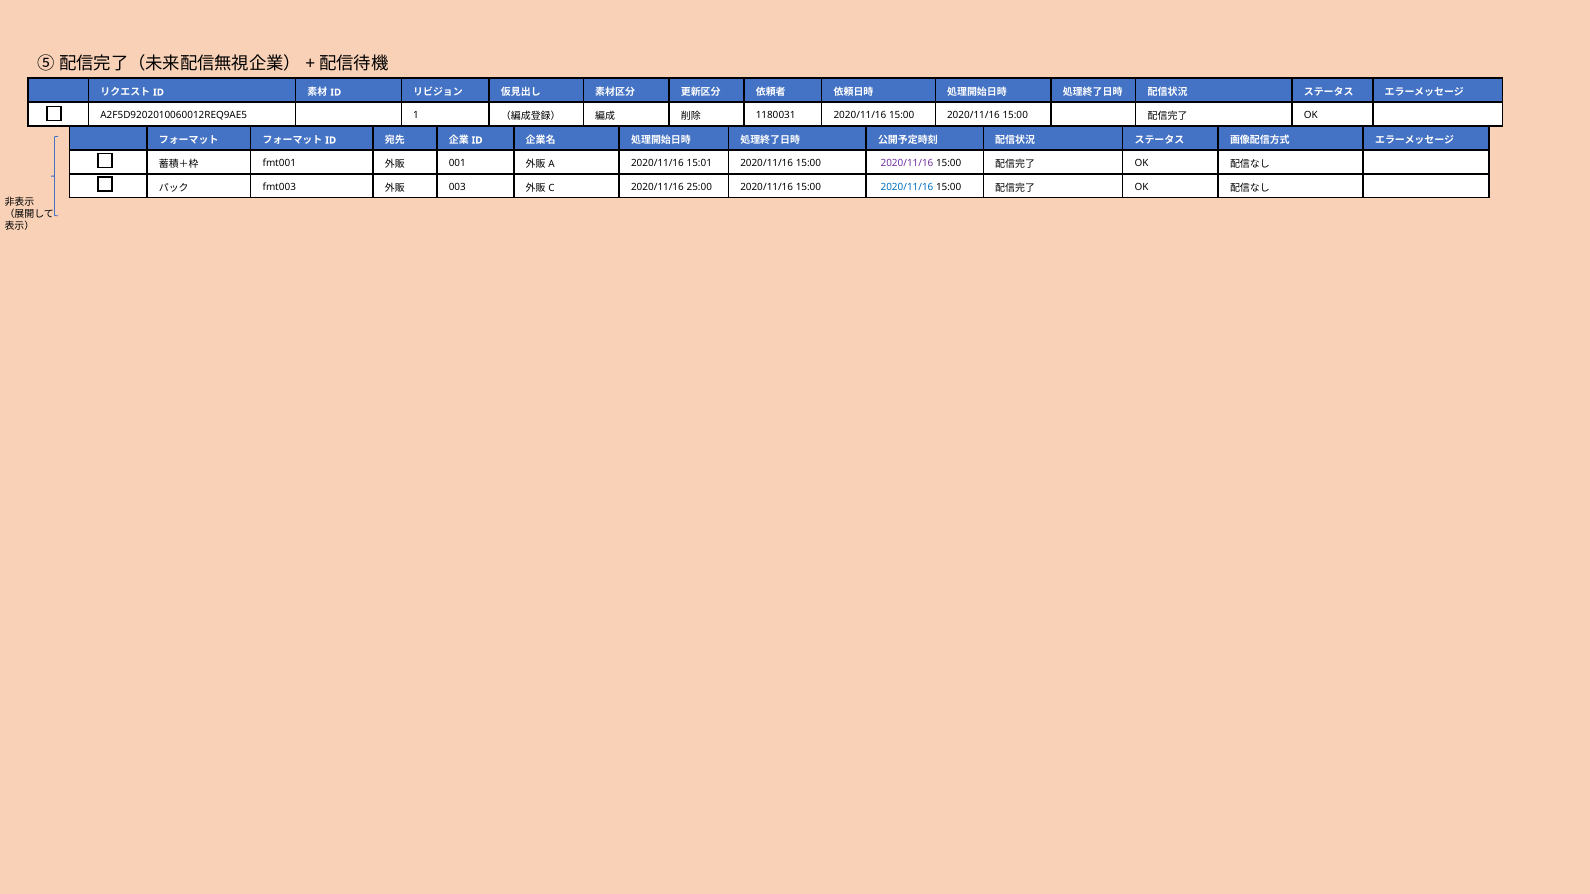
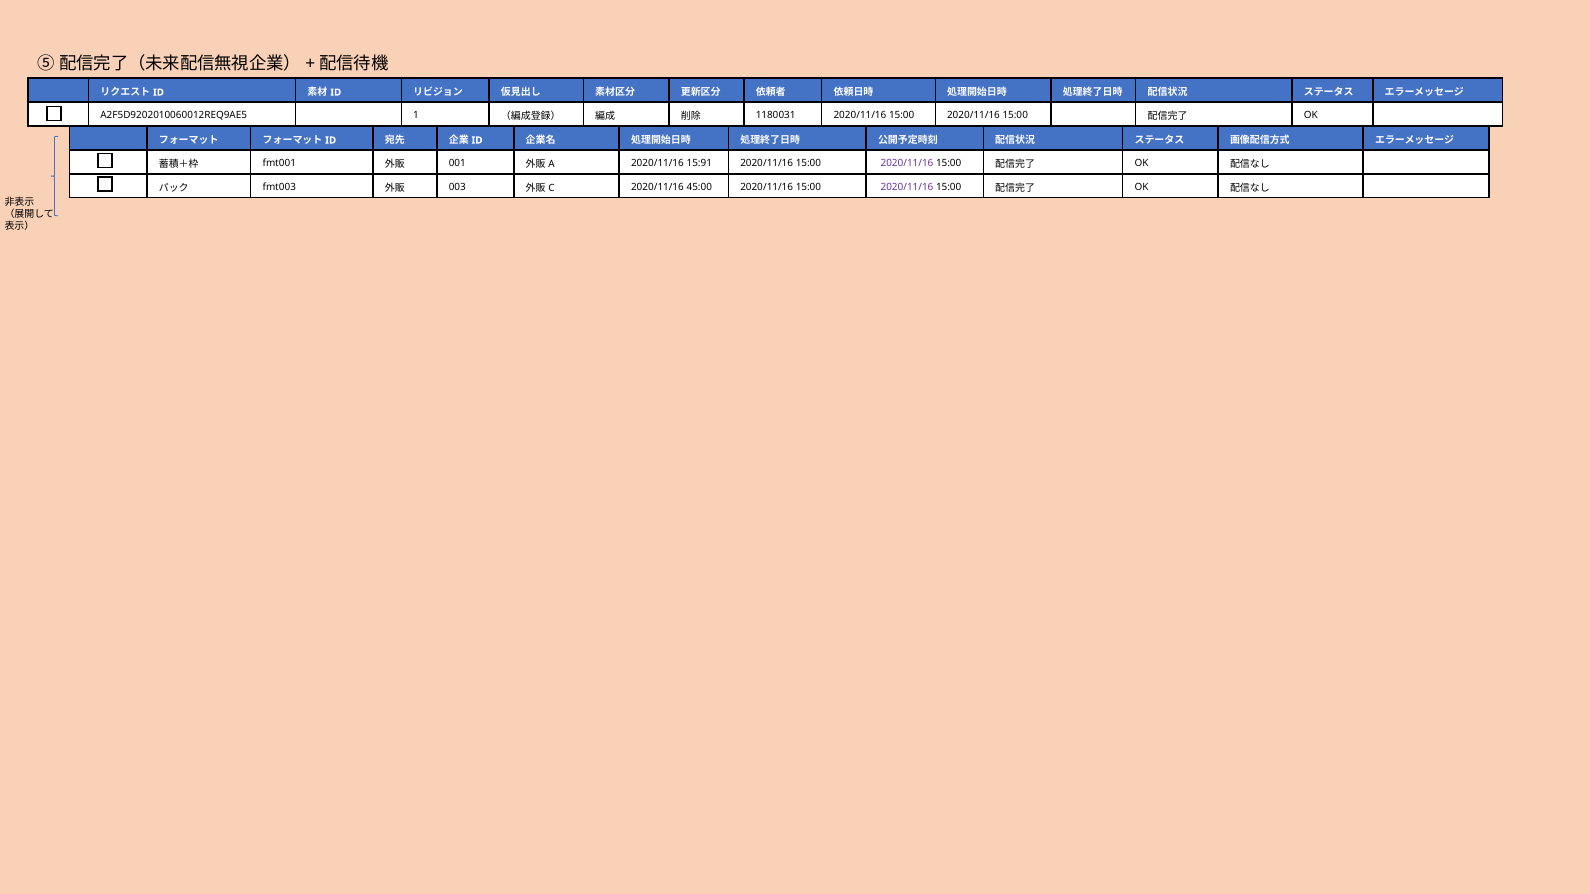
15:01: 15:01 -> 15:91 (699, 163)
25:00: 25:00 -> 45:00 (699, 187)
2020/11/16 colour: blue -> purple (907, 187)
